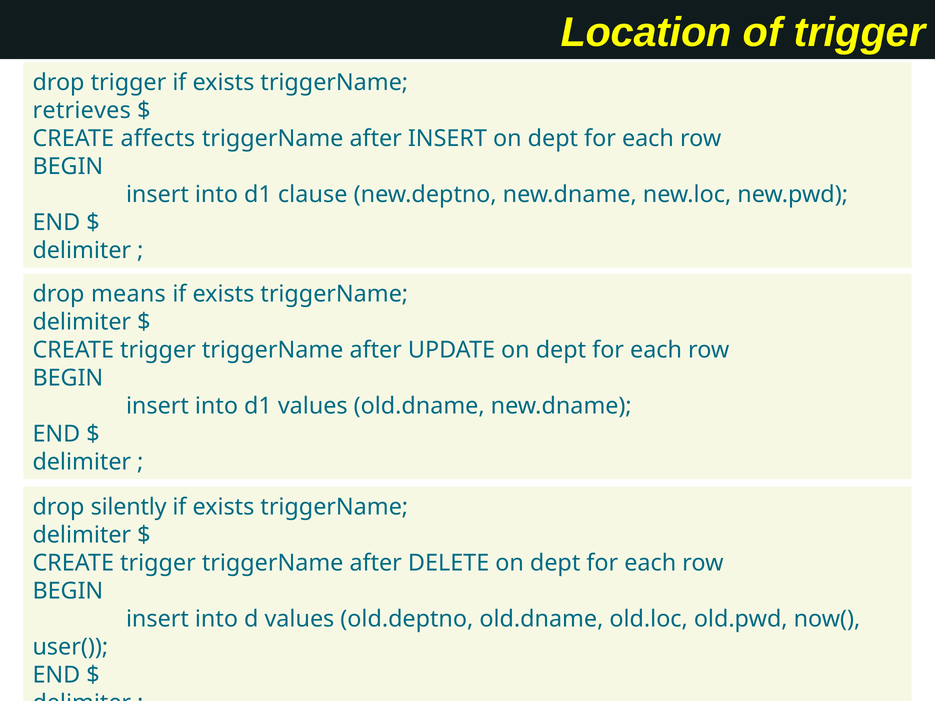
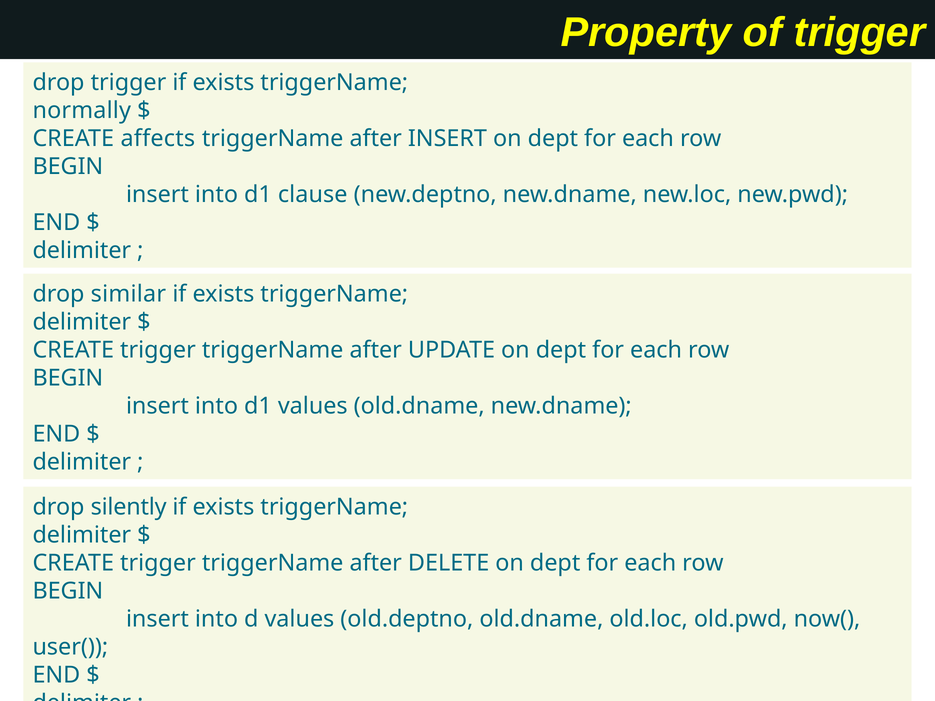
Location: Location -> Property (646, 32)
retrieves: retrieves -> normally (82, 111)
means: means -> similar (128, 294)
